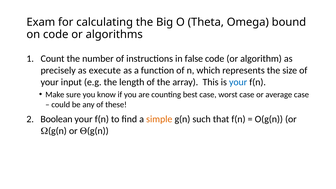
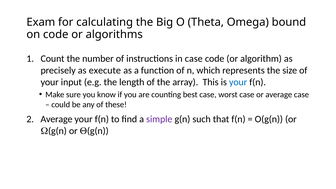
in false: false -> case (194, 59)
Boolean: Boolean -> Average (56, 119)
simple colour: orange -> purple (159, 119)
